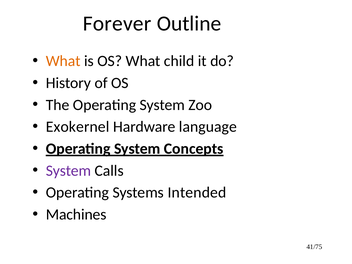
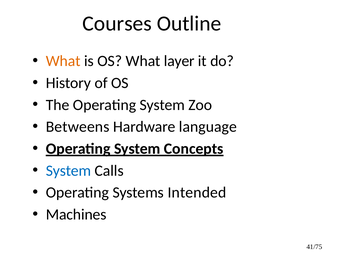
Forever: Forever -> Courses (117, 24)
child: child -> layer (179, 61)
Exokernel: Exokernel -> Betweens (78, 127)
System colour: purple -> blue (68, 171)
